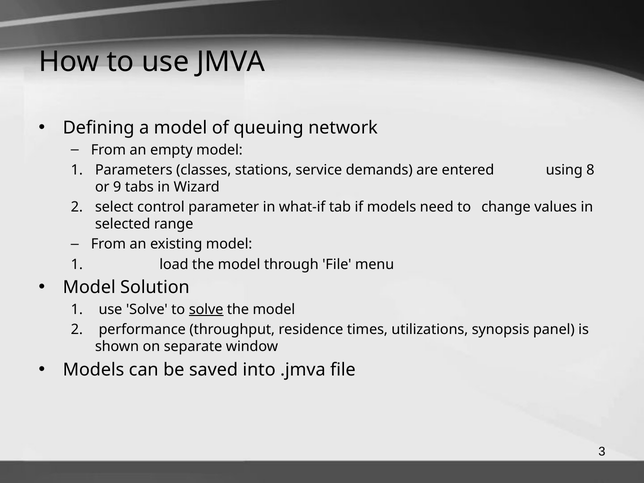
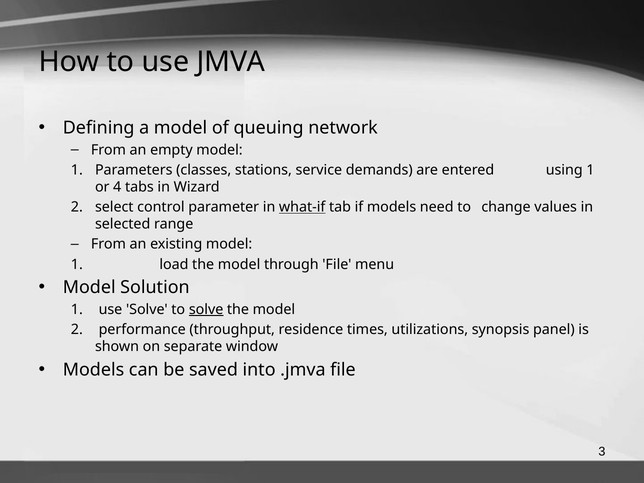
using 8: 8 -> 1 (590, 170)
9: 9 -> 4 (117, 187)
what-if underline: none -> present (302, 207)
